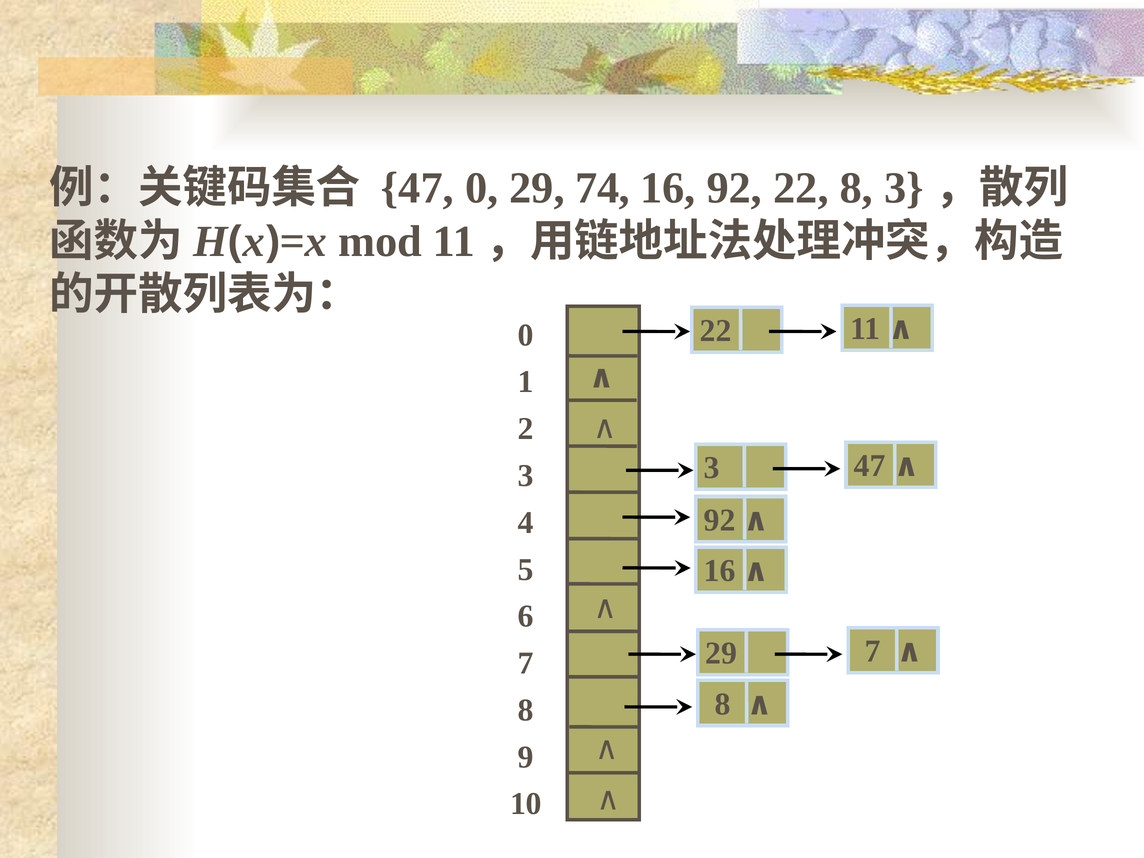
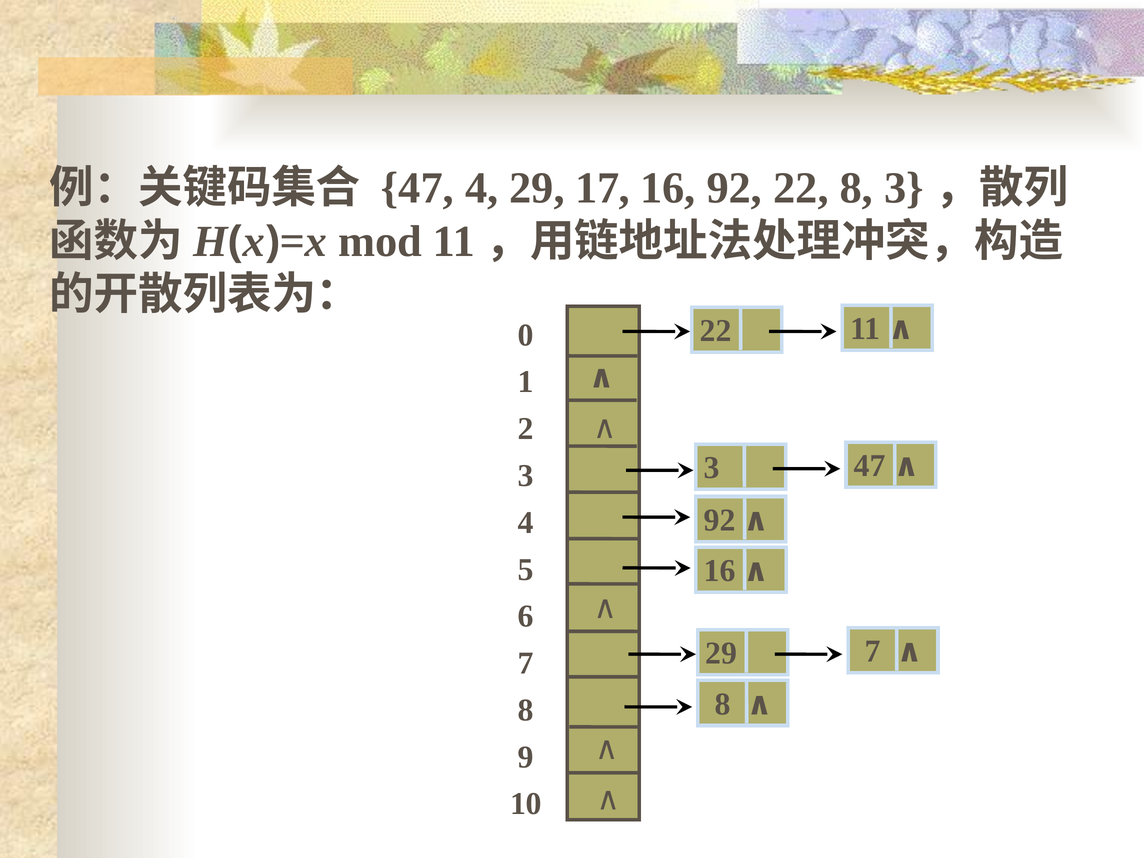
47 0: 0 -> 4 (482, 188)
74: 74 -> 17 (603, 188)
